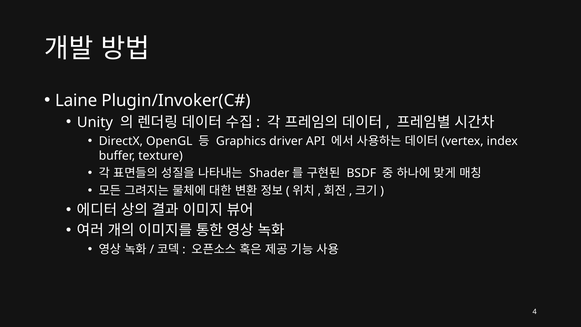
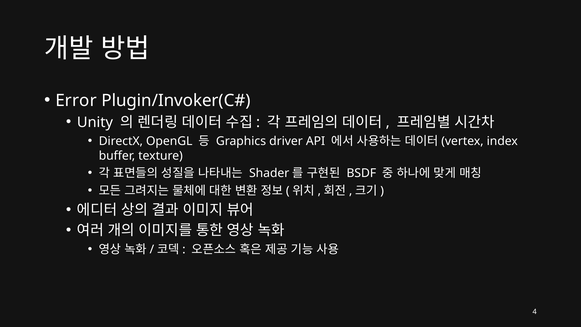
Laine: Laine -> Error (76, 100)
